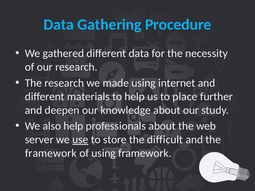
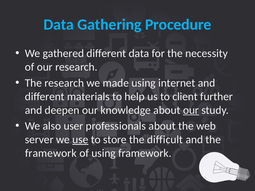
place: place -> client (185, 97)
our underline: none -> present (191, 110)
also help: help -> user (73, 126)
